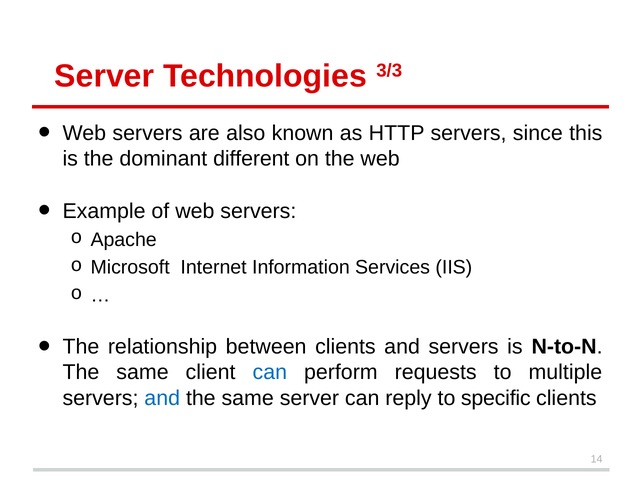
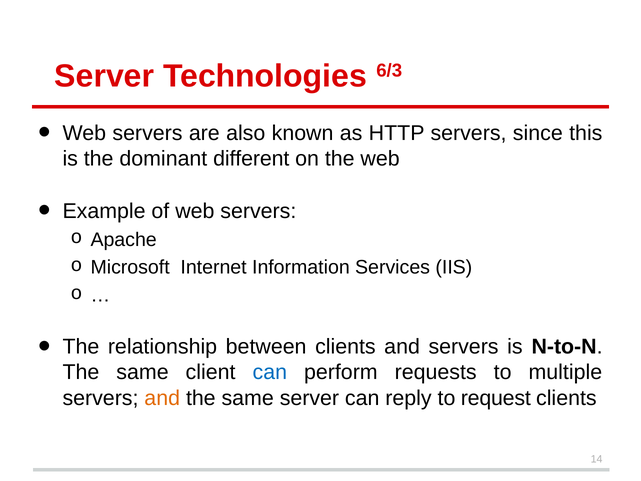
3/3: 3/3 -> 6/3 (389, 71)
and colour: blue -> orange (162, 398)
specific: specific -> request (496, 398)
